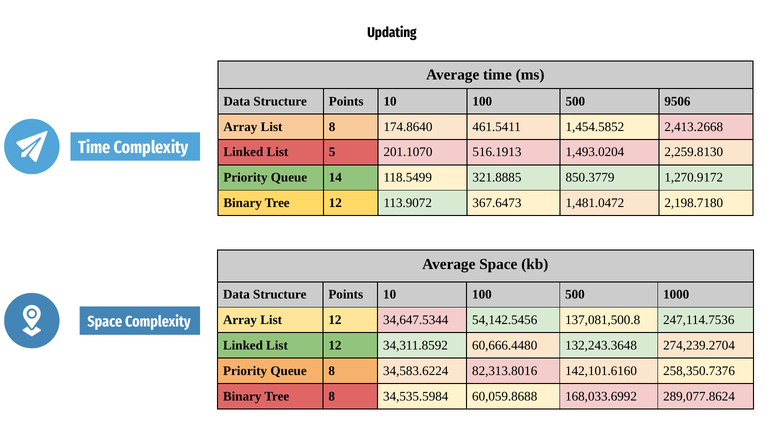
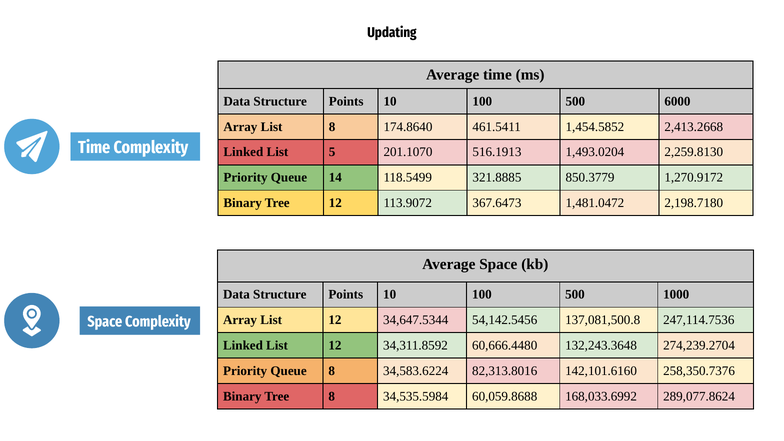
9506: 9506 -> 6000 (677, 101)
